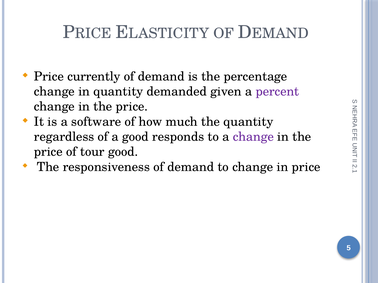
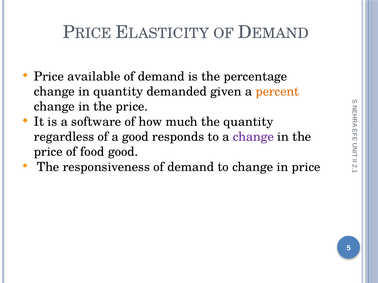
currently: currently -> available (94, 77)
percent colour: purple -> orange (277, 92)
tour: tour -> food (92, 152)
